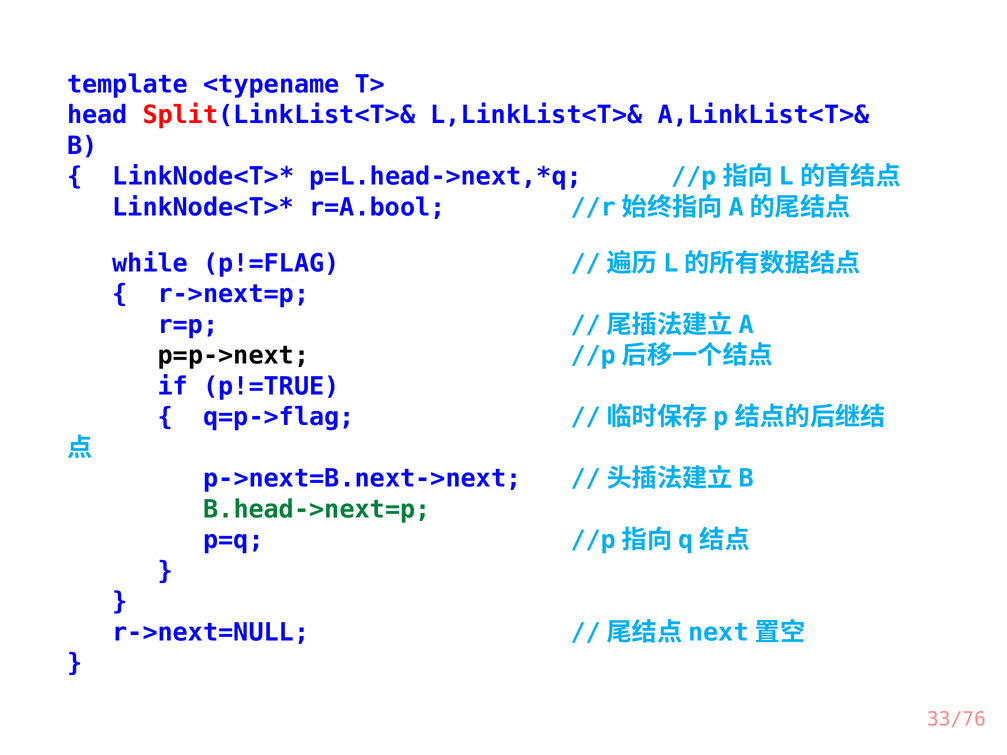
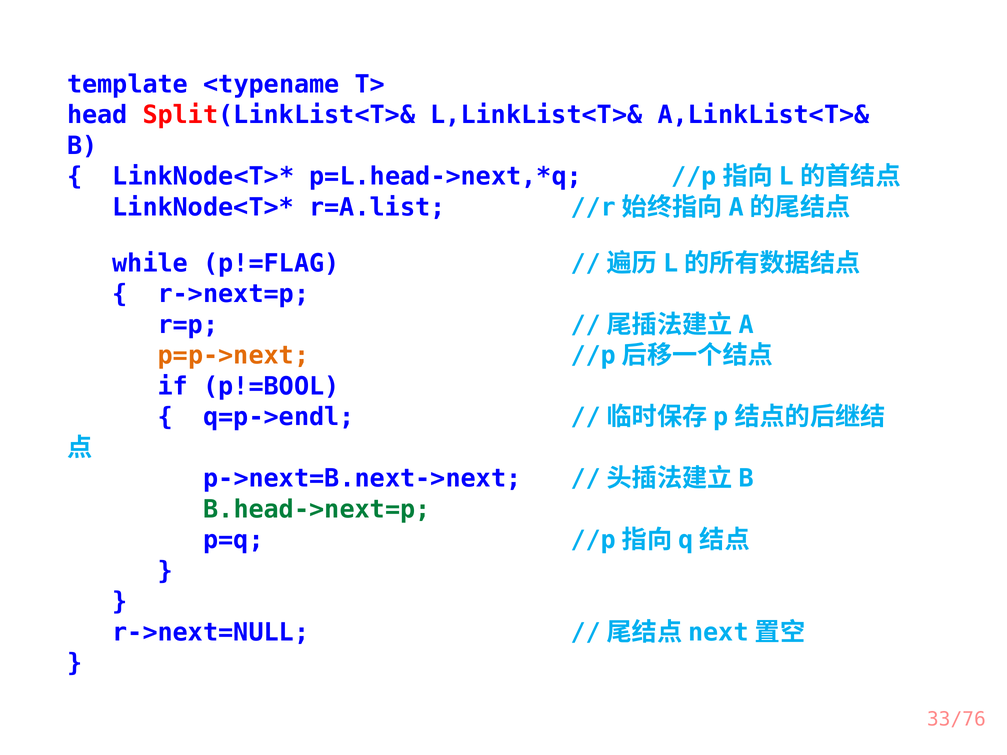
r=A.bool: r=A.bool -> r=A.list (377, 207)
p=p->next colour: black -> orange (233, 356)
p!=TRUE: p!=TRUE -> p!=BOOL (271, 386)
q=p->flag: q=p->flag -> q=p->endl (279, 417)
